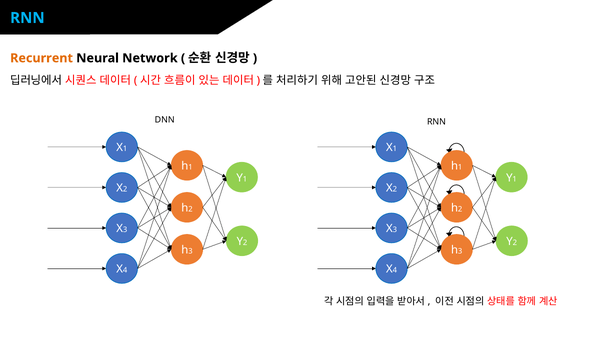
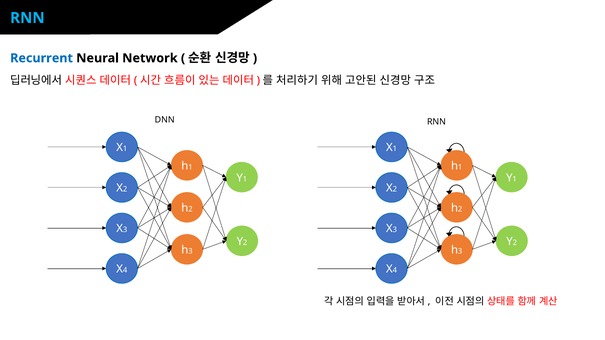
Recurrent colour: orange -> blue (42, 58)
